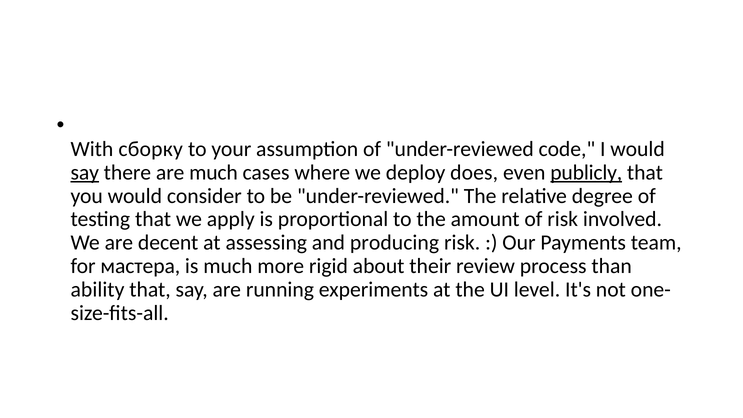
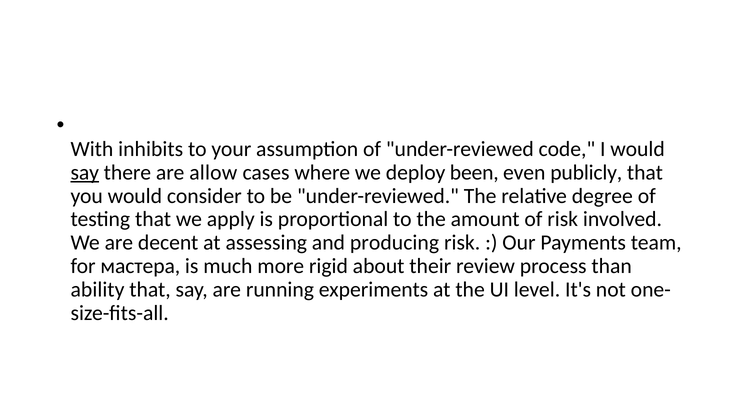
сборку: сборку -> inhibits (151, 149)
are much: much -> allow (213, 172)
does: does -> been (474, 172)
publicly underline: present -> none (586, 172)
